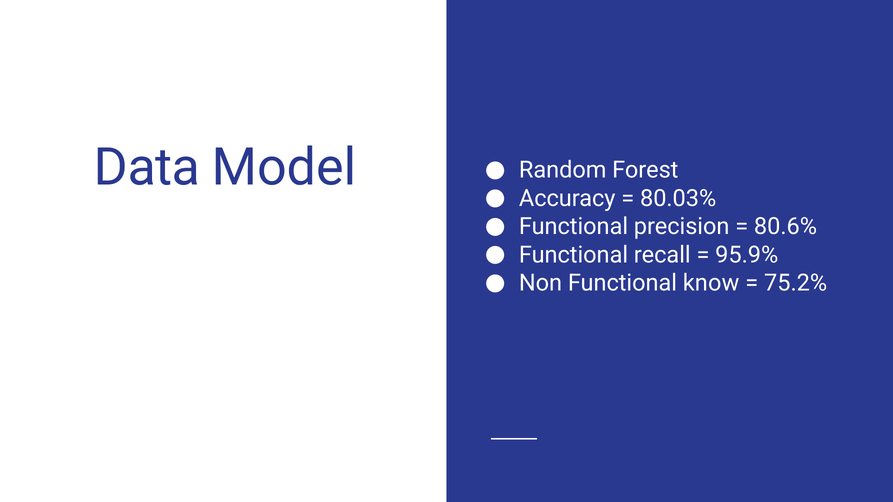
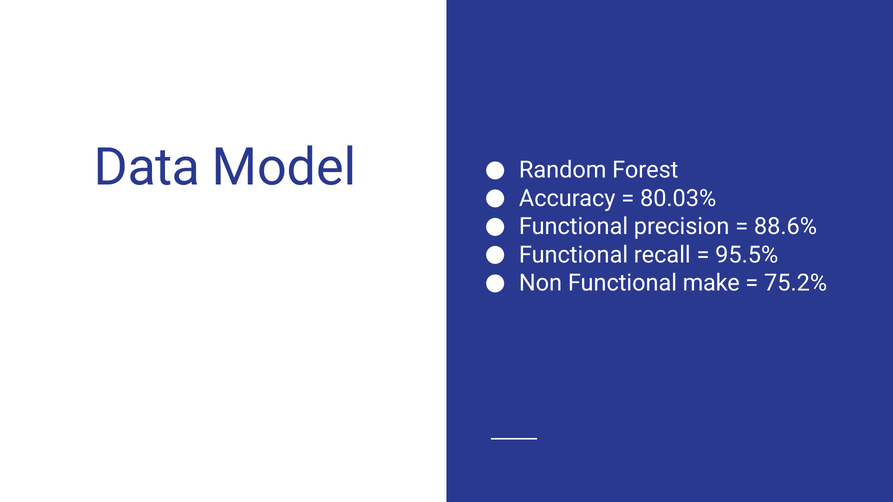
80.6%: 80.6% -> 88.6% (785, 227)
95.9%: 95.9% -> 95.5% (747, 255)
know: know -> make (711, 283)
